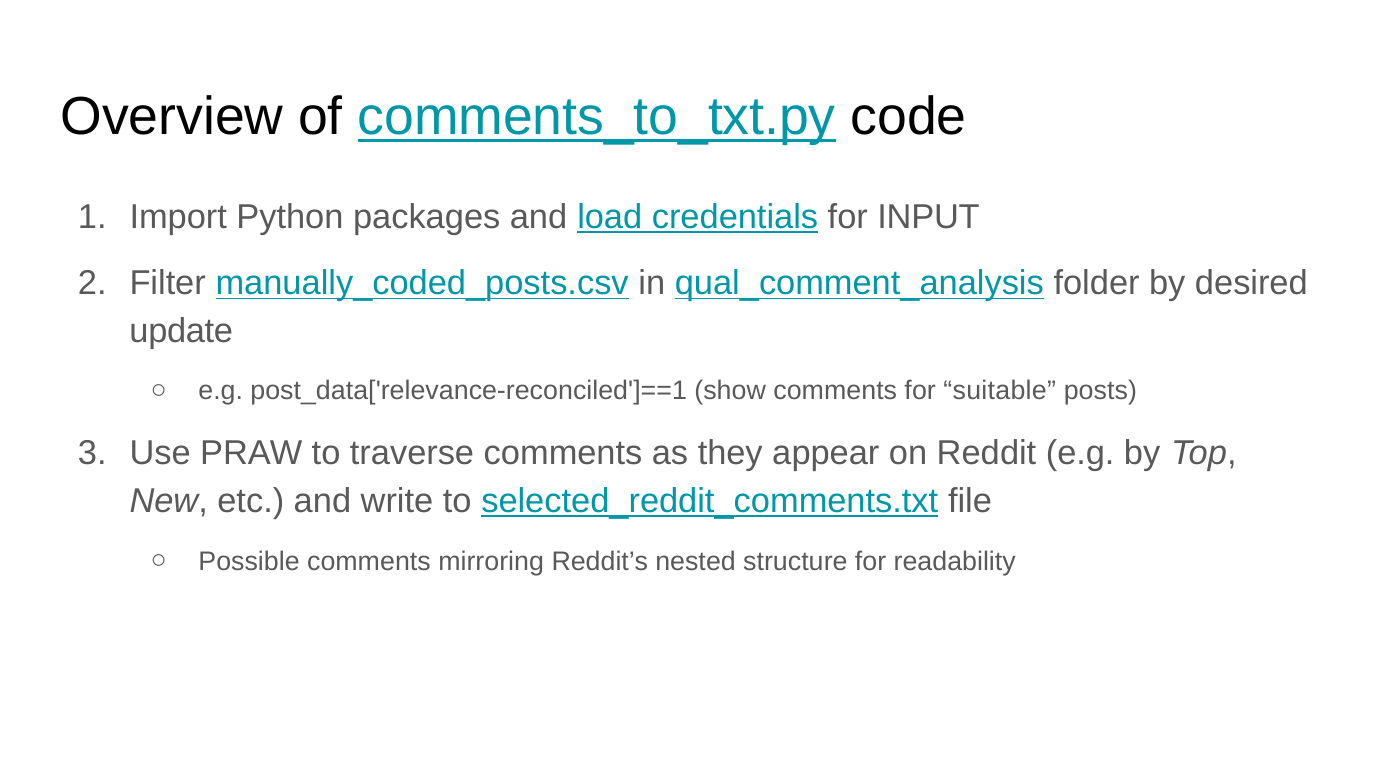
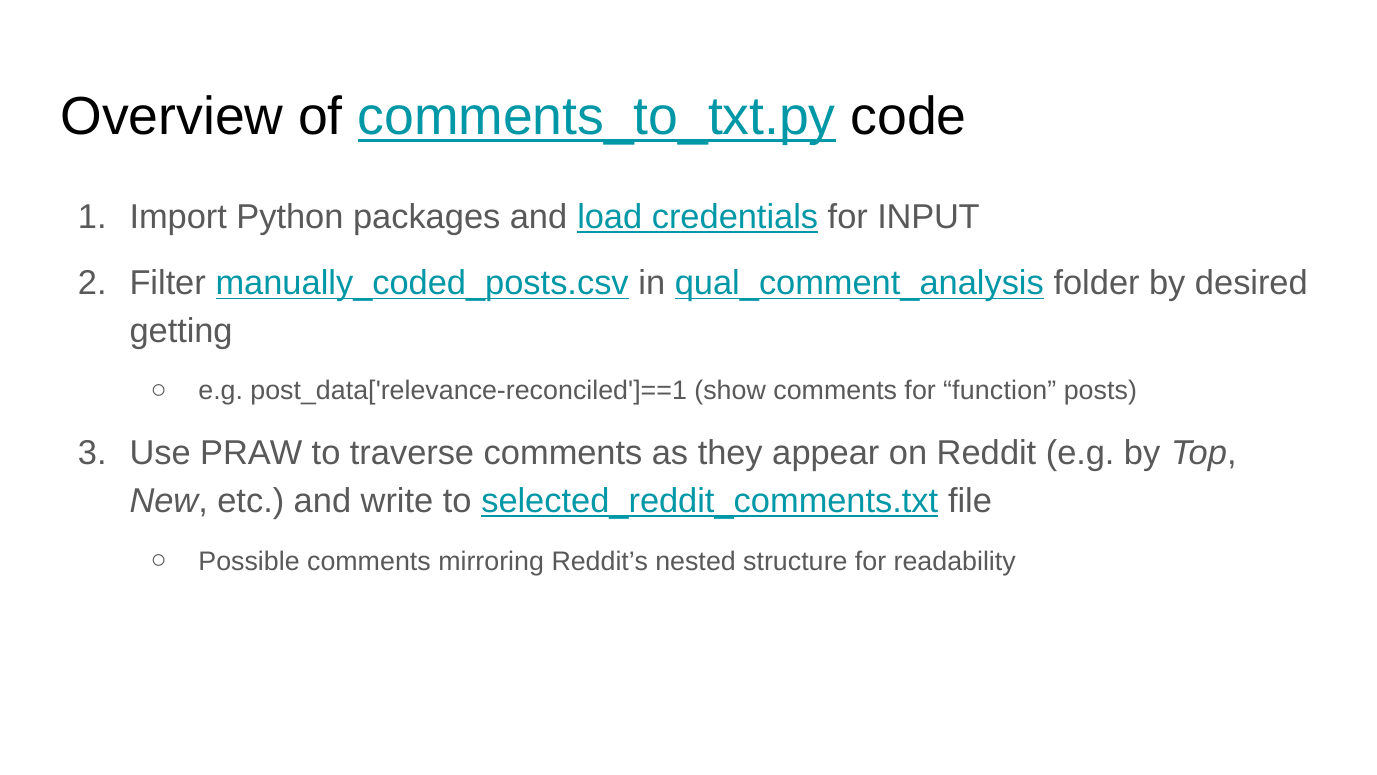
update: update -> getting (181, 331)
suitable: suitable -> function (1000, 391)
